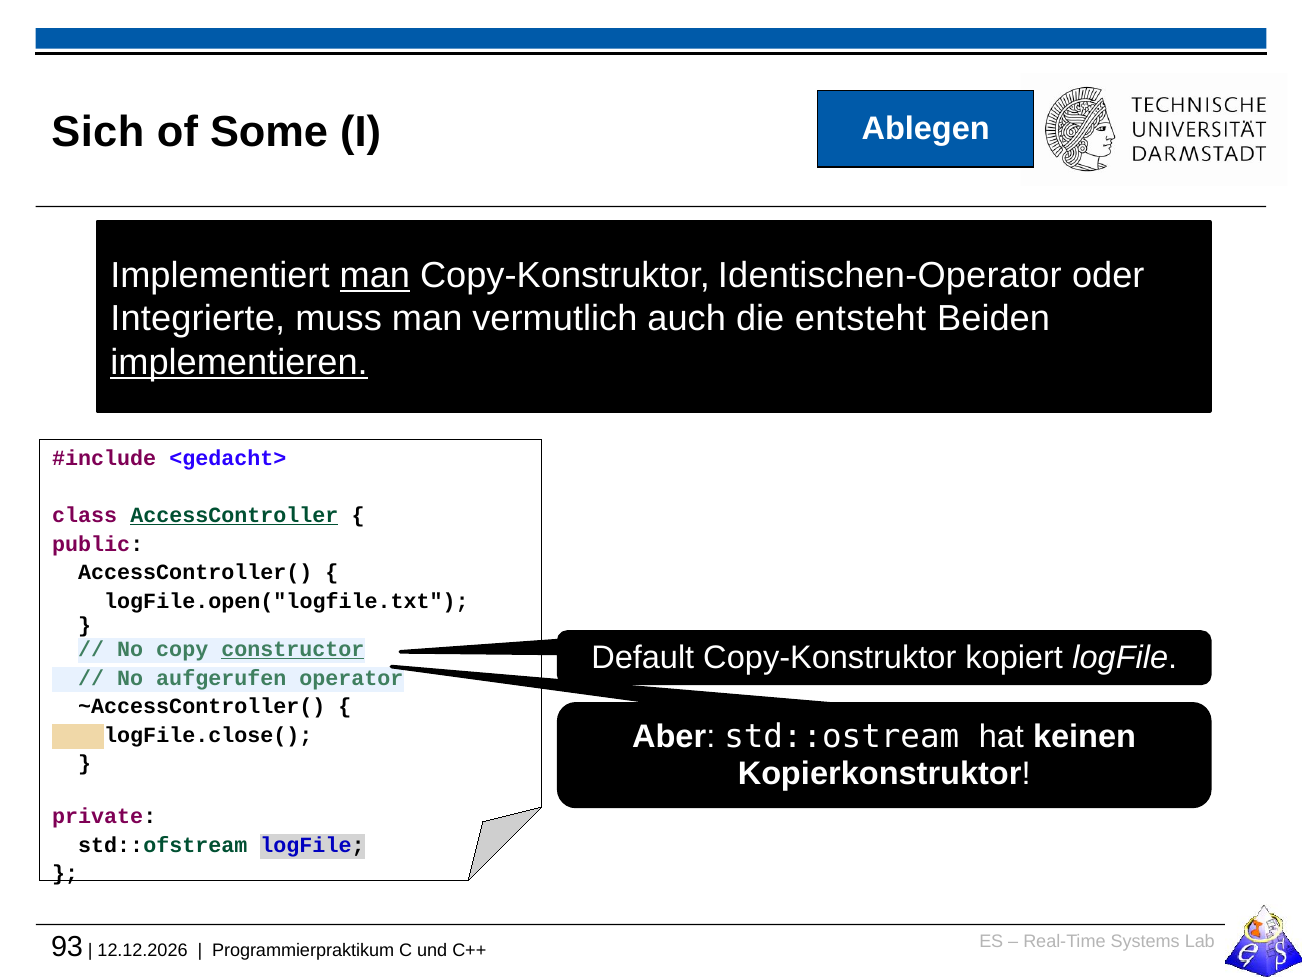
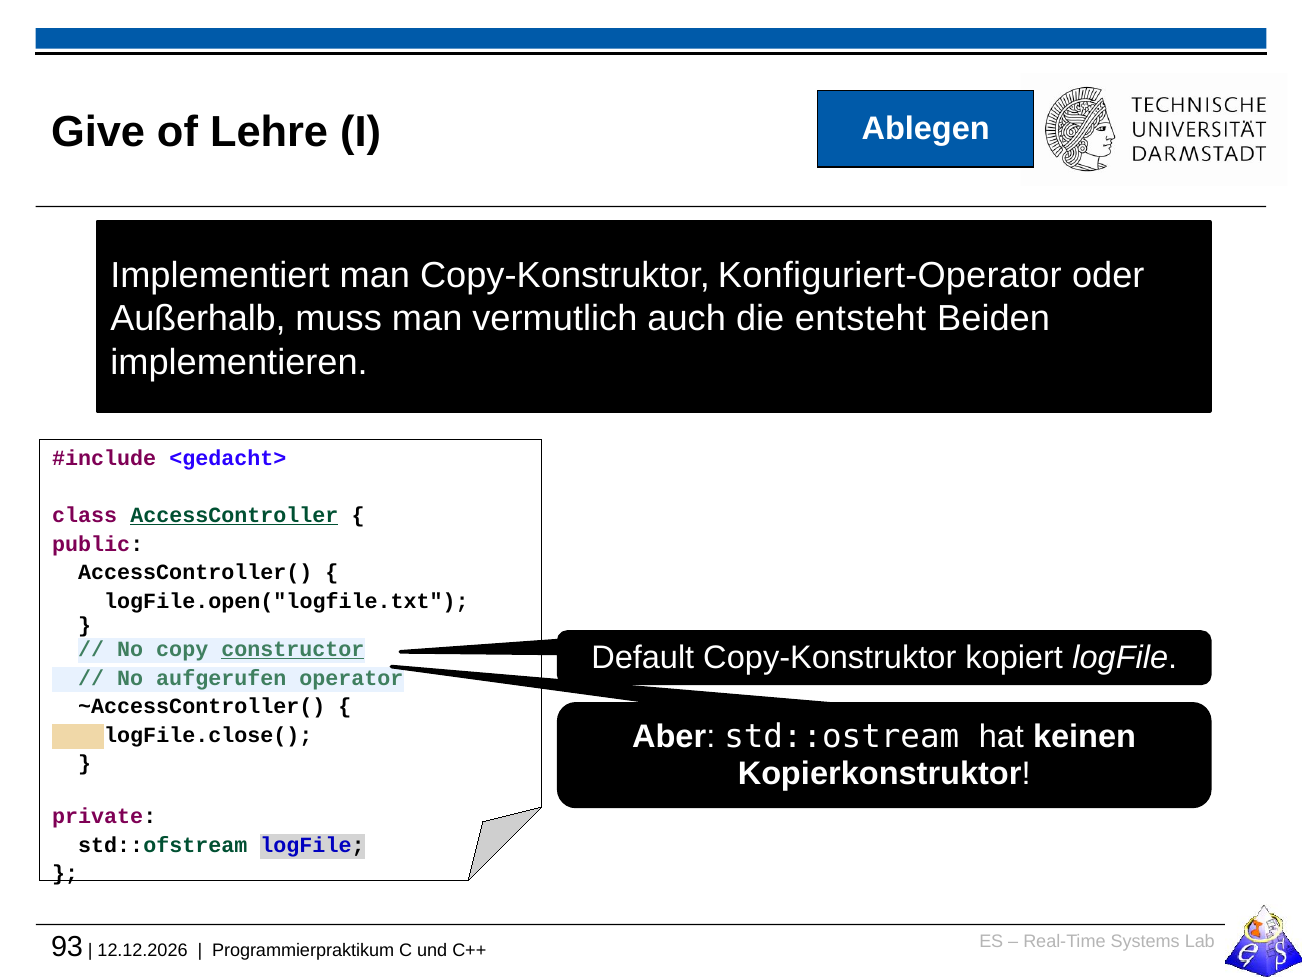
Sich: Sich -> Give (98, 132)
Some: Some -> Lehre (269, 132)
man underline: present -> none (375, 275)
Identischen-Operator: Identischen-Operator -> Konfiguriert-Operator (890, 275)
Integrierte: Integrierte -> Außerhalb (198, 319)
implementieren underline: present -> none (239, 362)
